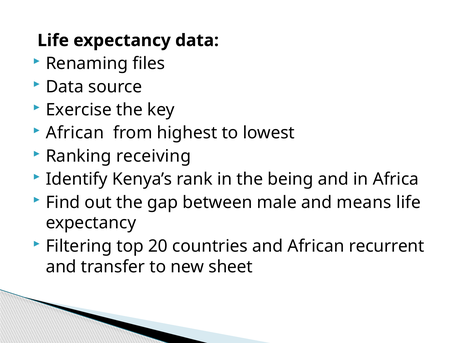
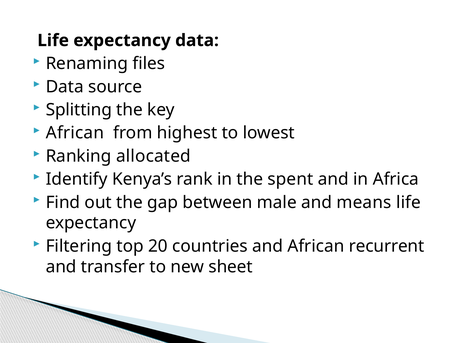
Exercise: Exercise -> Splitting (79, 110)
receiving: receiving -> allocated (153, 156)
being: being -> spent (290, 180)
